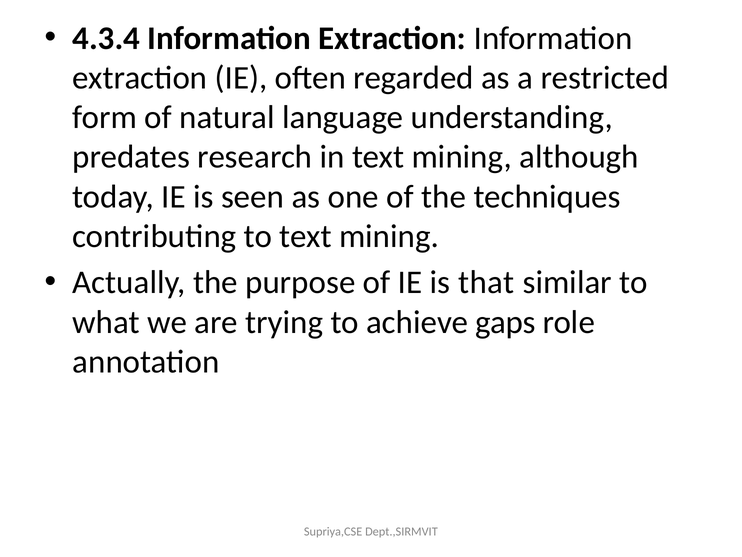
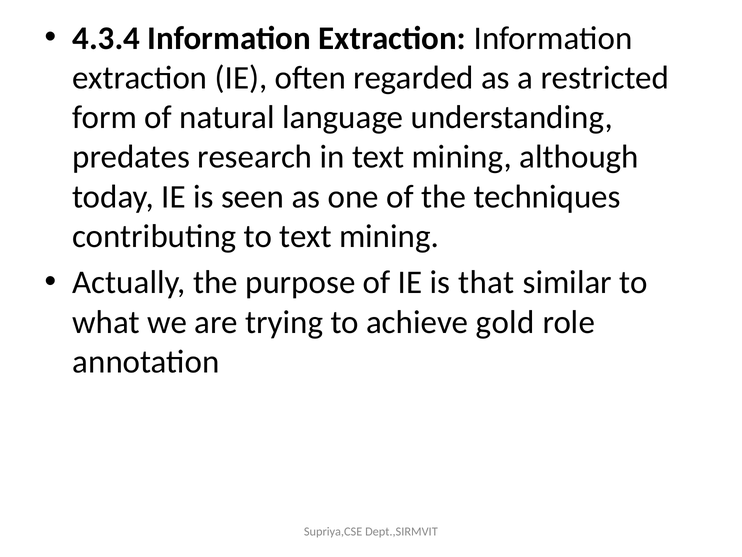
gaps: gaps -> gold (505, 322)
